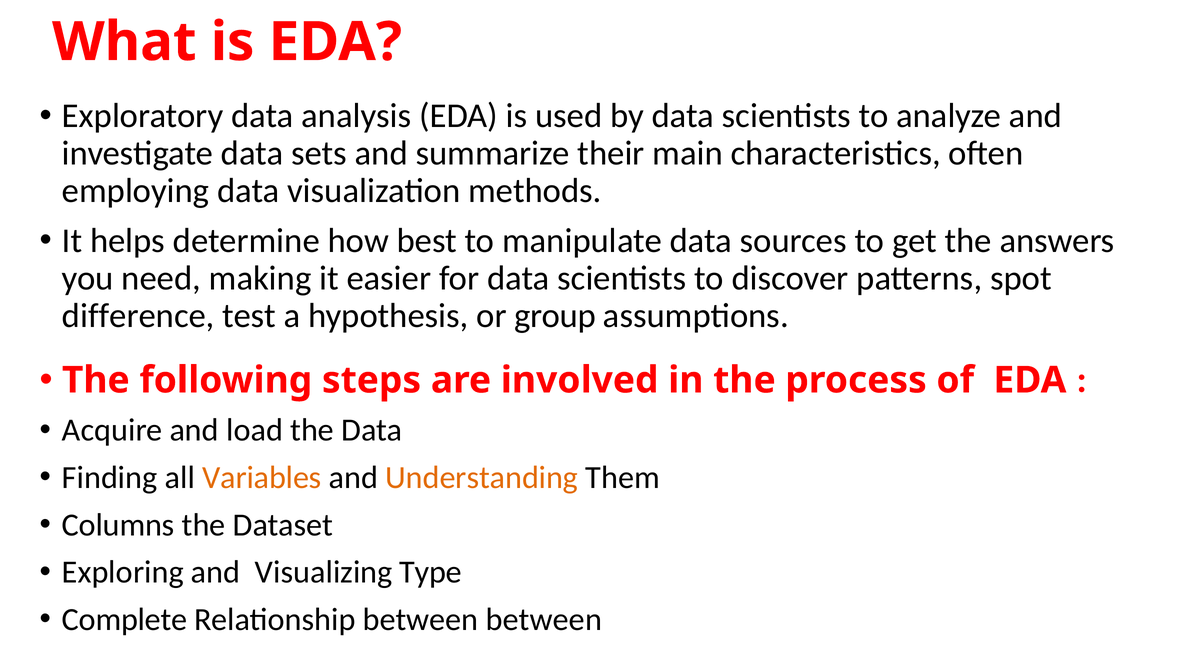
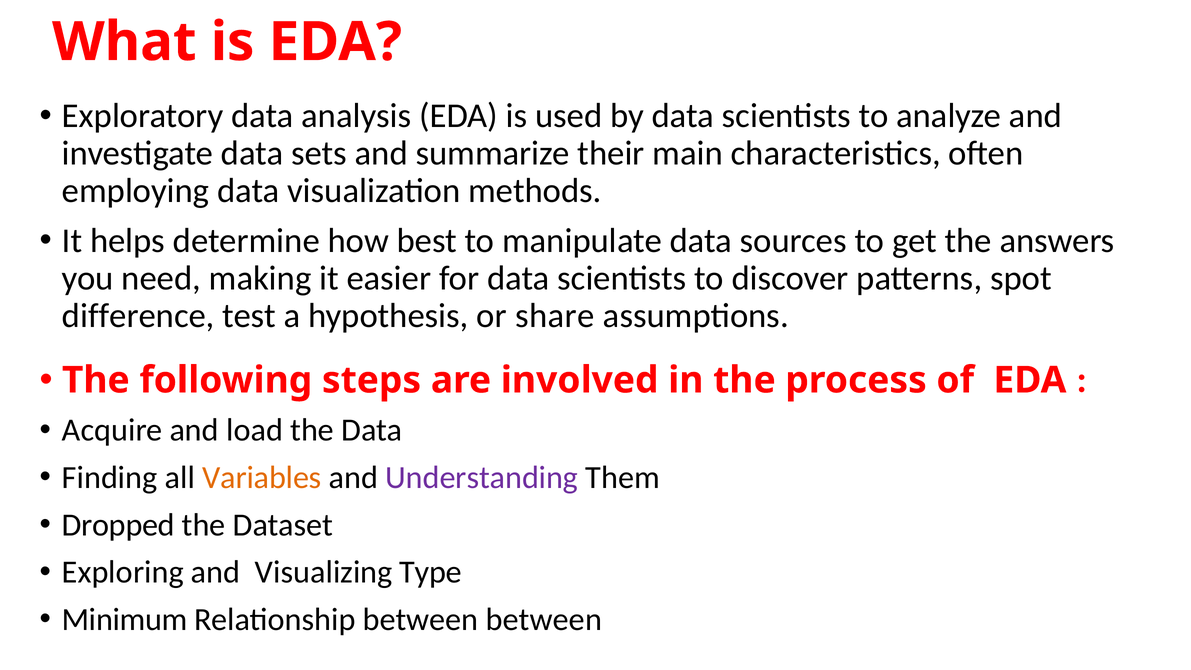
group: group -> share (555, 316)
Understanding colour: orange -> purple (482, 478)
Columns: Columns -> Dropped (118, 525)
Complete: Complete -> Minimum (125, 620)
